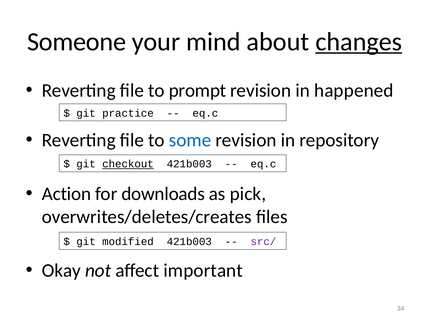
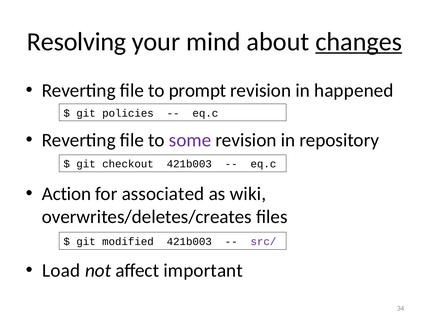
Someone: Someone -> Resolving (77, 42)
practice: practice -> policies (128, 113)
some colour: blue -> purple (190, 140)
checkout underline: present -> none (128, 164)
downloads: downloads -> associated (163, 194)
pick: pick -> wiki (248, 194)
Okay: Okay -> Load (61, 270)
